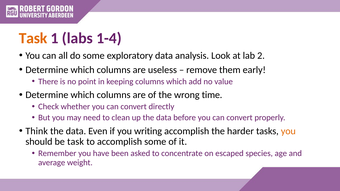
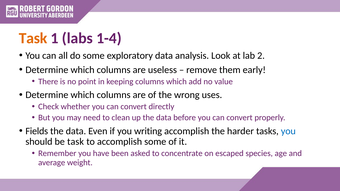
time: time -> uses (212, 95)
Think: Think -> Fields (37, 131)
you colour: orange -> blue (288, 131)
